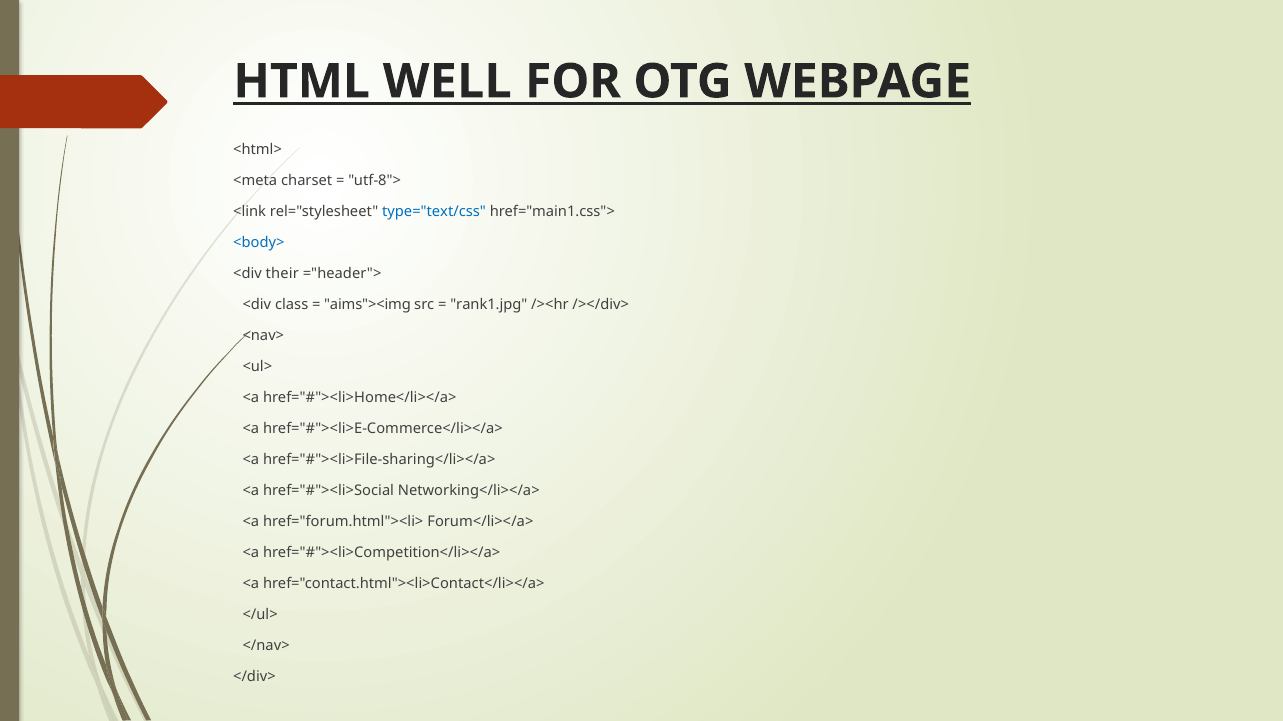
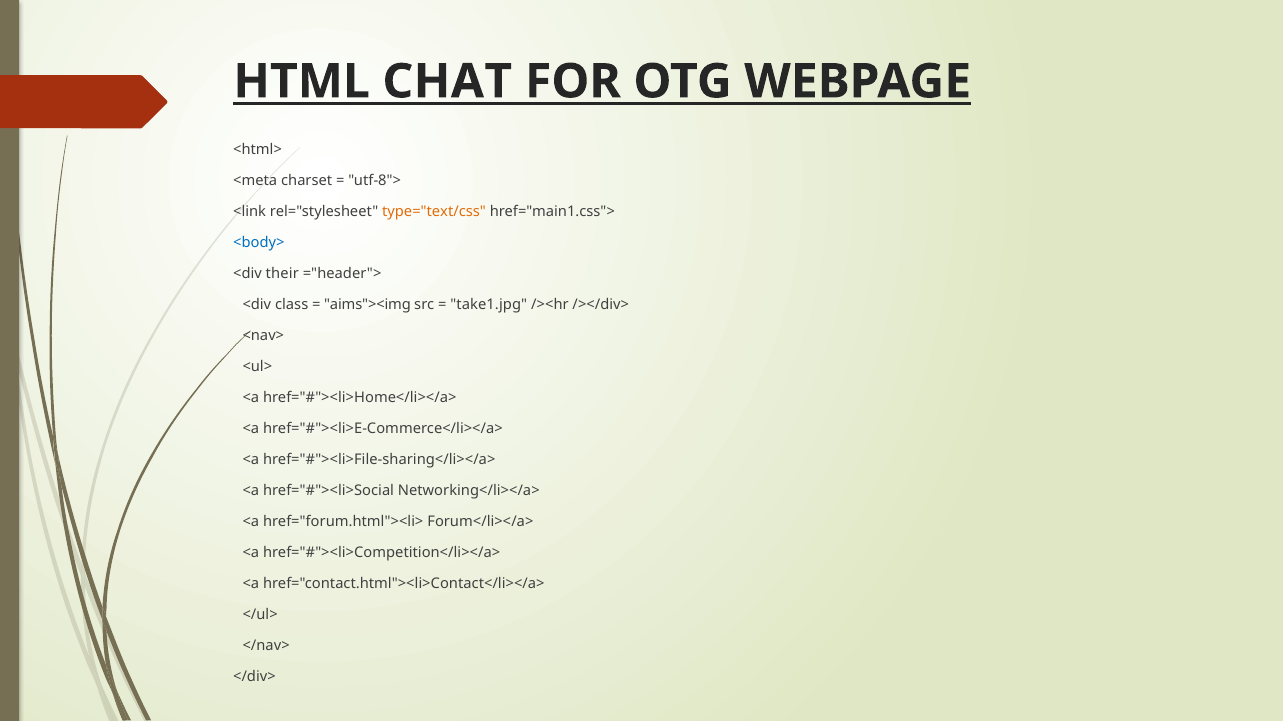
WELL: WELL -> CHAT (447, 82)
type="text/css colour: blue -> orange (434, 212)
rank1.jpg: rank1.jpg -> take1.jpg (489, 305)
